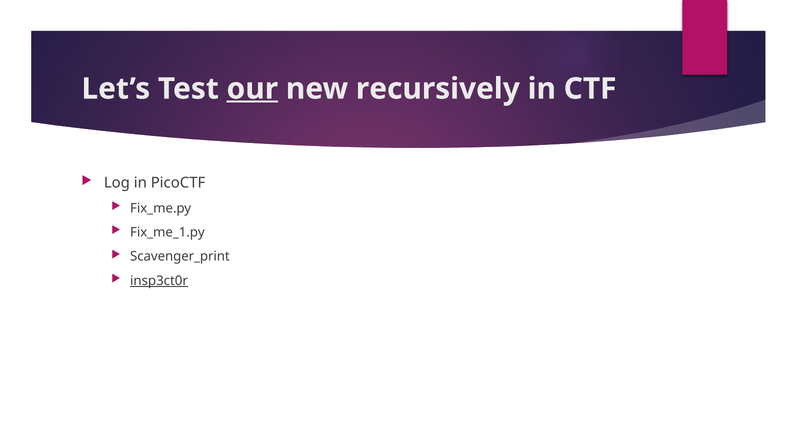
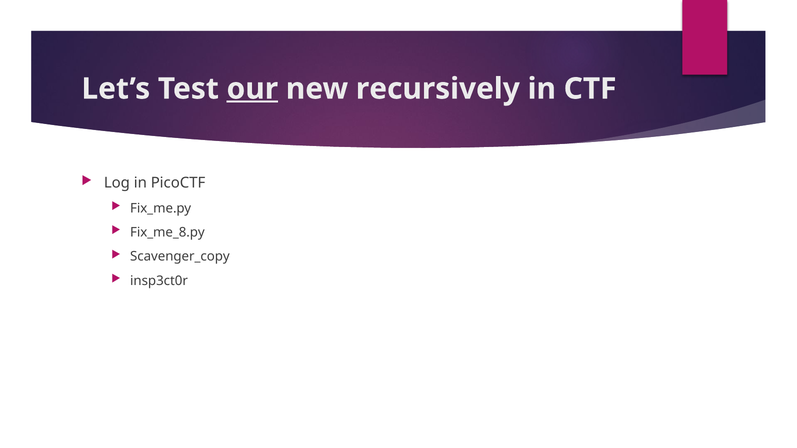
Fix_me_1.py: Fix_me_1.py -> Fix_me_8.py (167, 233)
Scavenger_print: Scavenger_print -> Scavenger_copy (180, 257)
insp3ct0r underline: present -> none (159, 281)
